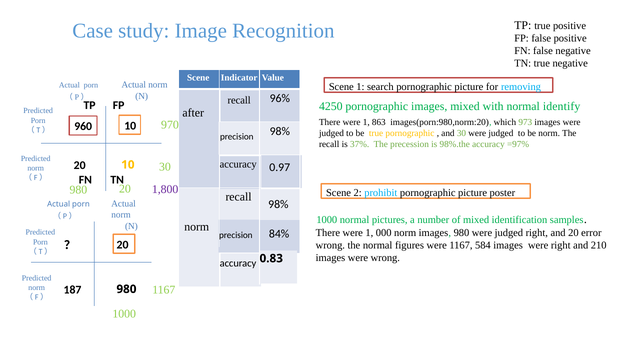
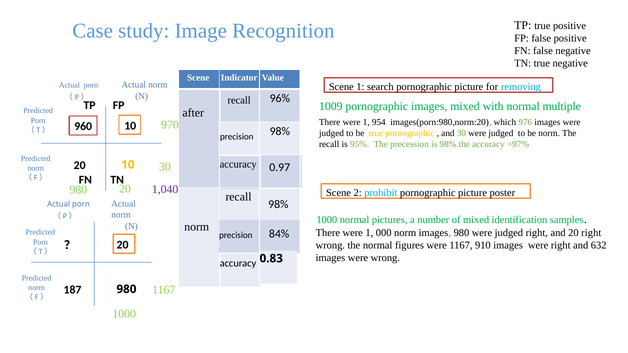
4250: 4250 -> 1009 (331, 107)
identify: identify -> multiple (562, 107)
863: 863 -> 954 (379, 122)
973: 973 -> 976 (525, 122)
37%: 37% -> 95% (360, 144)
1,800: 1,800 -> 1,040 (165, 190)
20 error: error -> right (591, 233)
584: 584 -> 910 (483, 245)
210: 210 -> 632 (599, 245)
